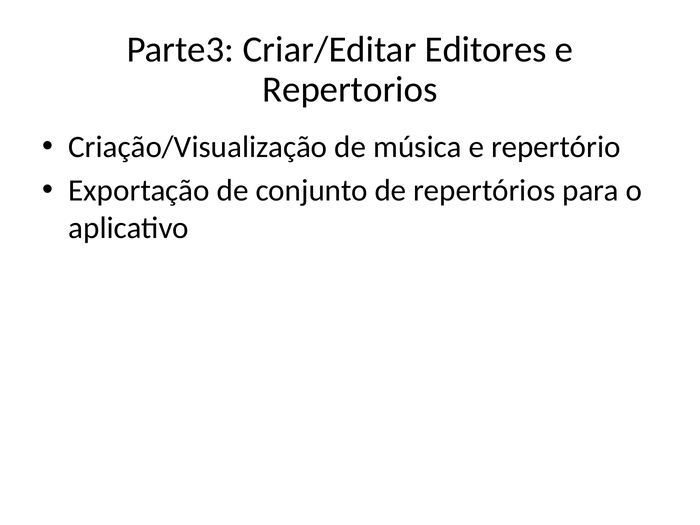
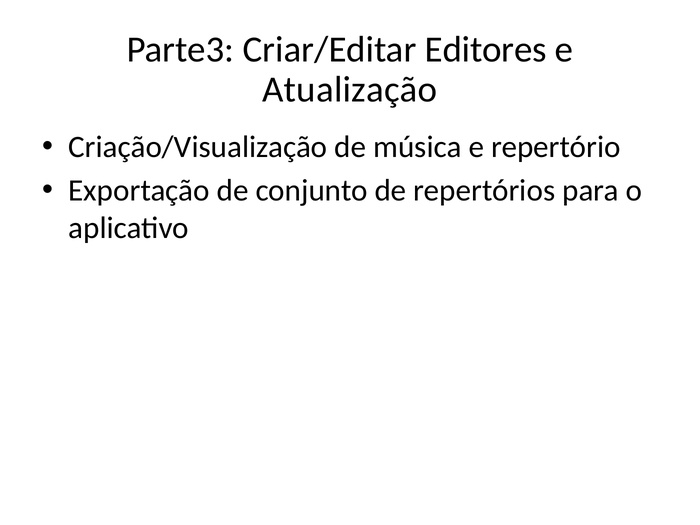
Repertorios: Repertorios -> Atualização (350, 90)
